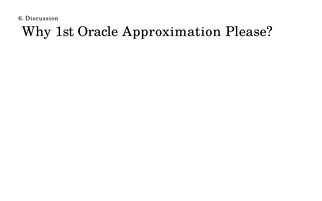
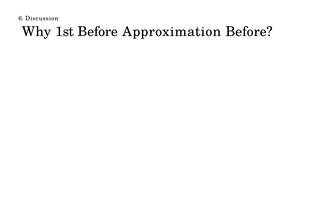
1st Oracle: Oracle -> Before (98, 32)
Approximation Please: Please -> Before (249, 32)
